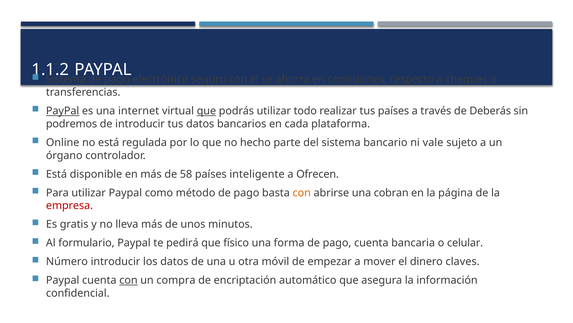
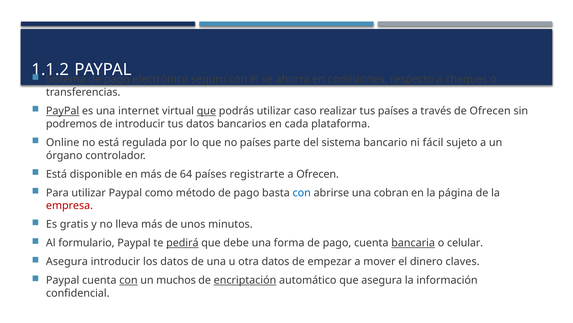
todo: todo -> caso (305, 111)
de Deberás: Deberás -> Ofrecen (490, 111)
no hecho: hecho -> países (255, 142)
vale: vale -> fácil (433, 142)
58: 58 -> 64 (186, 174)
inteligente: inteligente -> registrarte (257, 174)
con colour: orange -> blue (302, 192)
pedirá underline: none -> present (182, 243)
físico: físico -> debe (236, 243)
bancaria underline: none -> present (413, 243)
Número: Número -> Asegura (67, 261)
otra móvil: móvil -> datos (275, 261)
compra: compra -> muchos (176, 280)
encriptación underline: none -> present (245, 280)
